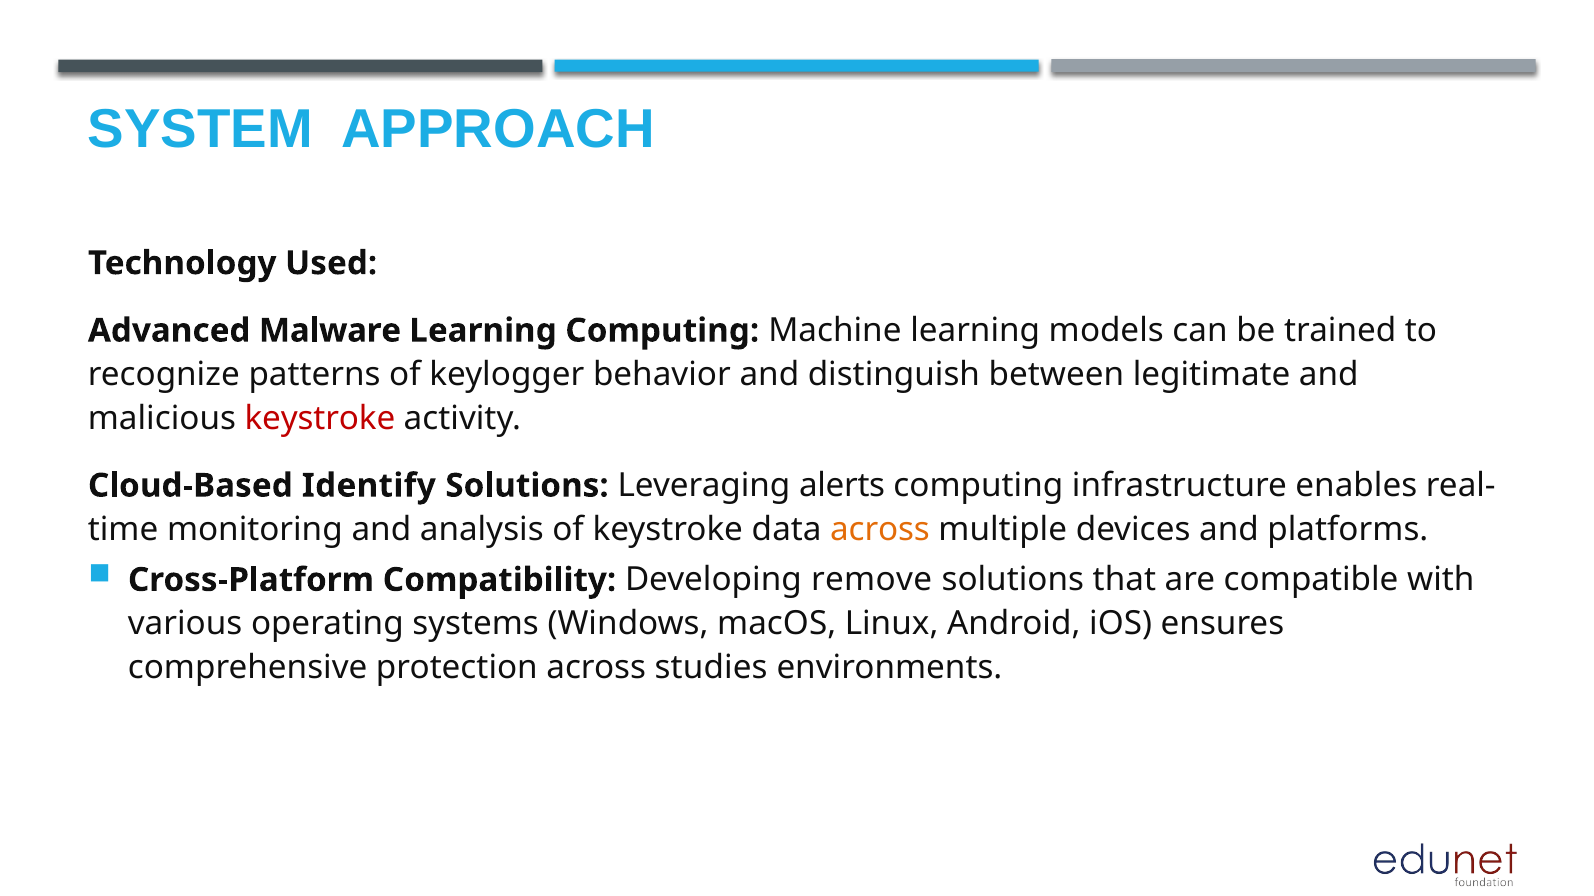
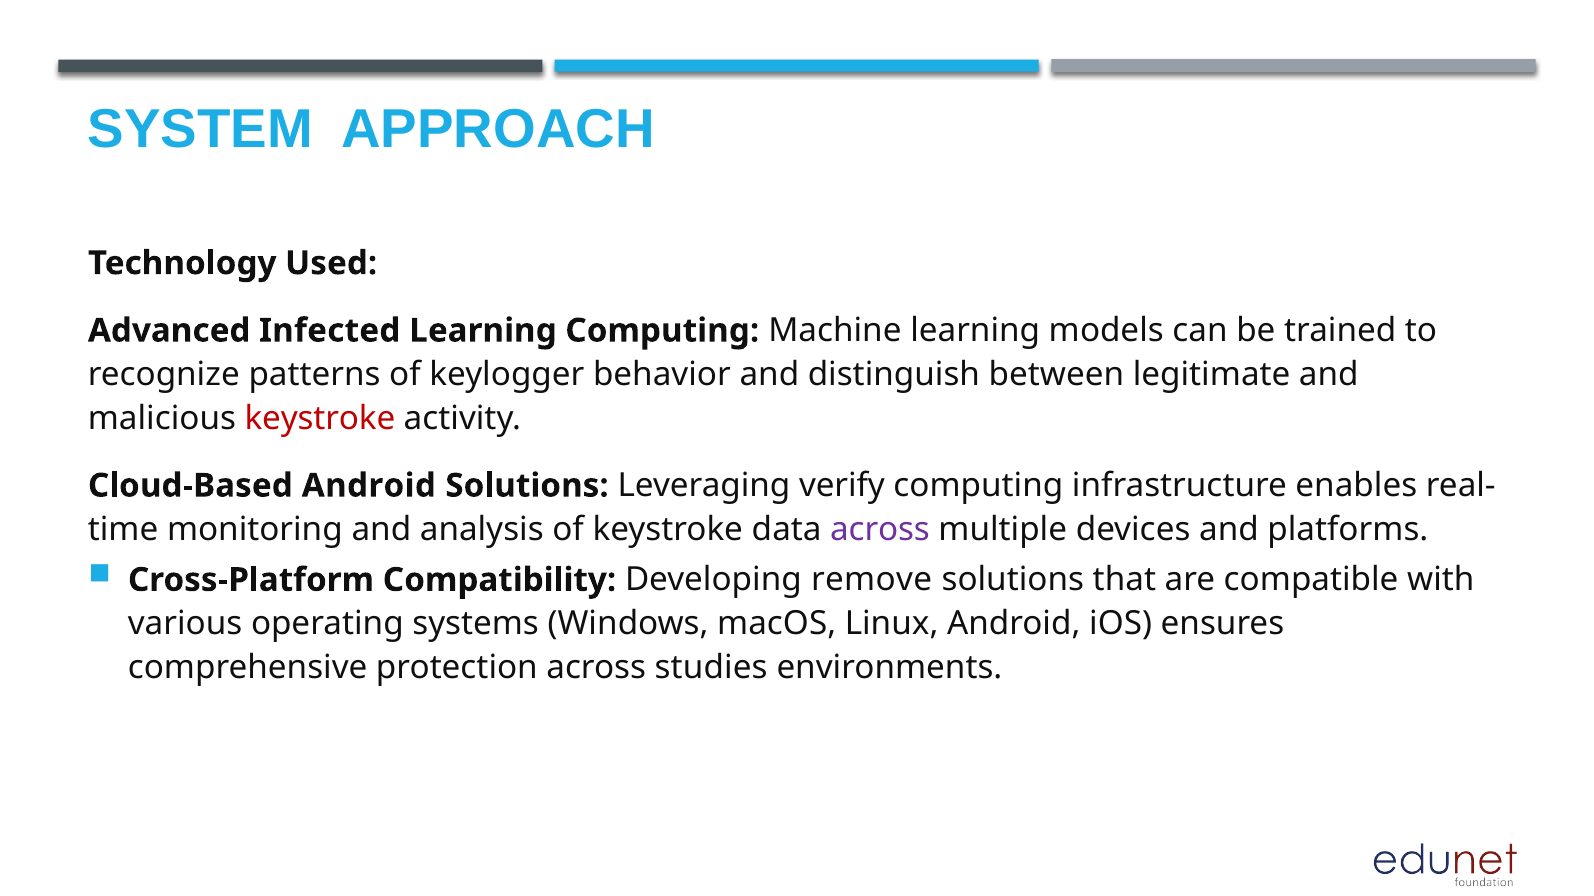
Malware: Malware -> Infected (330, 331)
Cloud-Based Identify: Identify -> Android (369, 486)
alerts: alerts -> verify (842, 486)
across colour: orange -> purple (880, 530)
